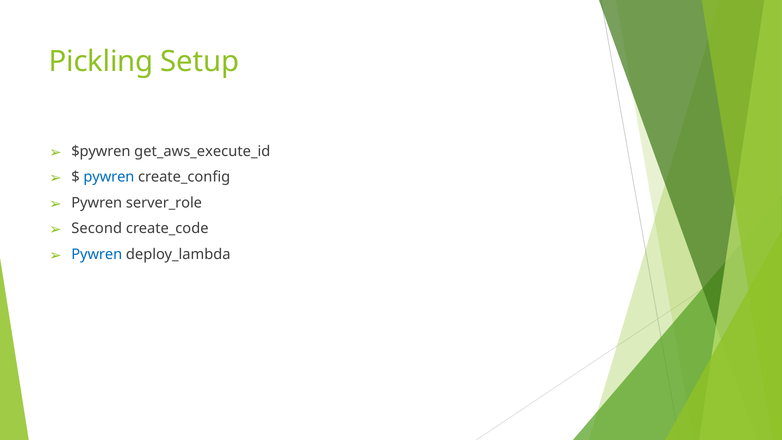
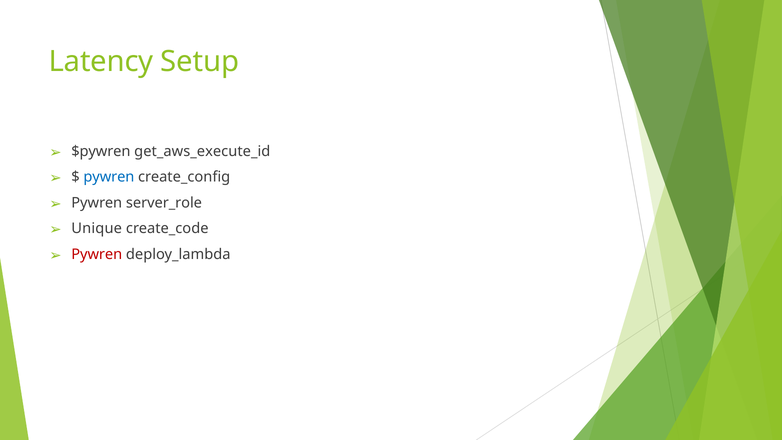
Pickling: Pickling -> Latency (101, 62)
Second: Second -> Unique (97, 229)
Pywren colour: blue -> red (97, 254)
